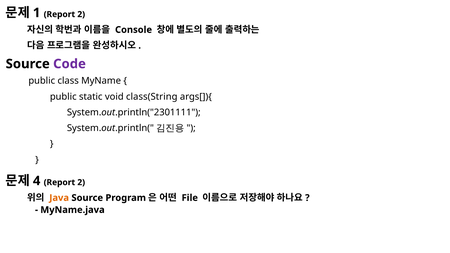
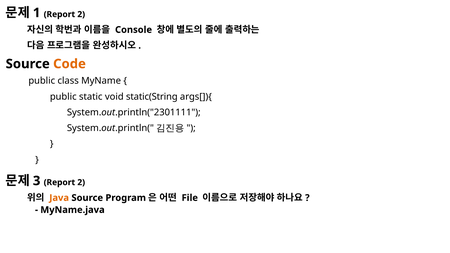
Code colour: purple -> orange (69, 64)
class(String: class(String -> static(String (152, 97)
4: 4 -> 3 (37, 181)
